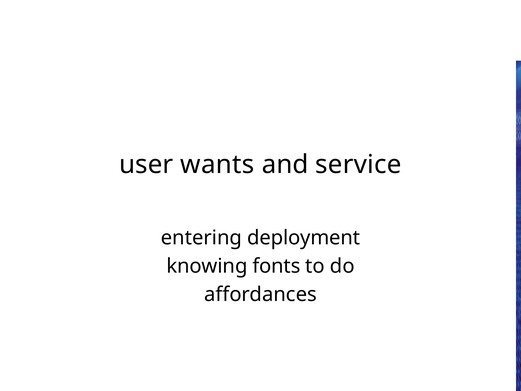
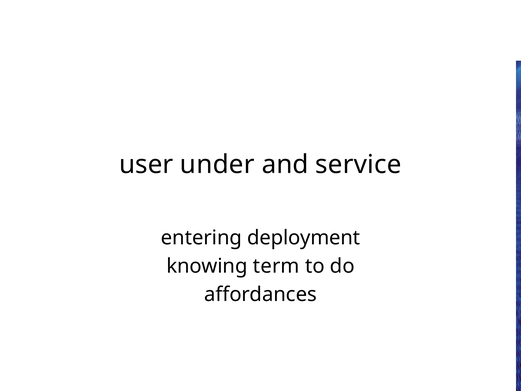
wants: wants -> under (217, 165)
fonts: fonts -> term (276, 266)
